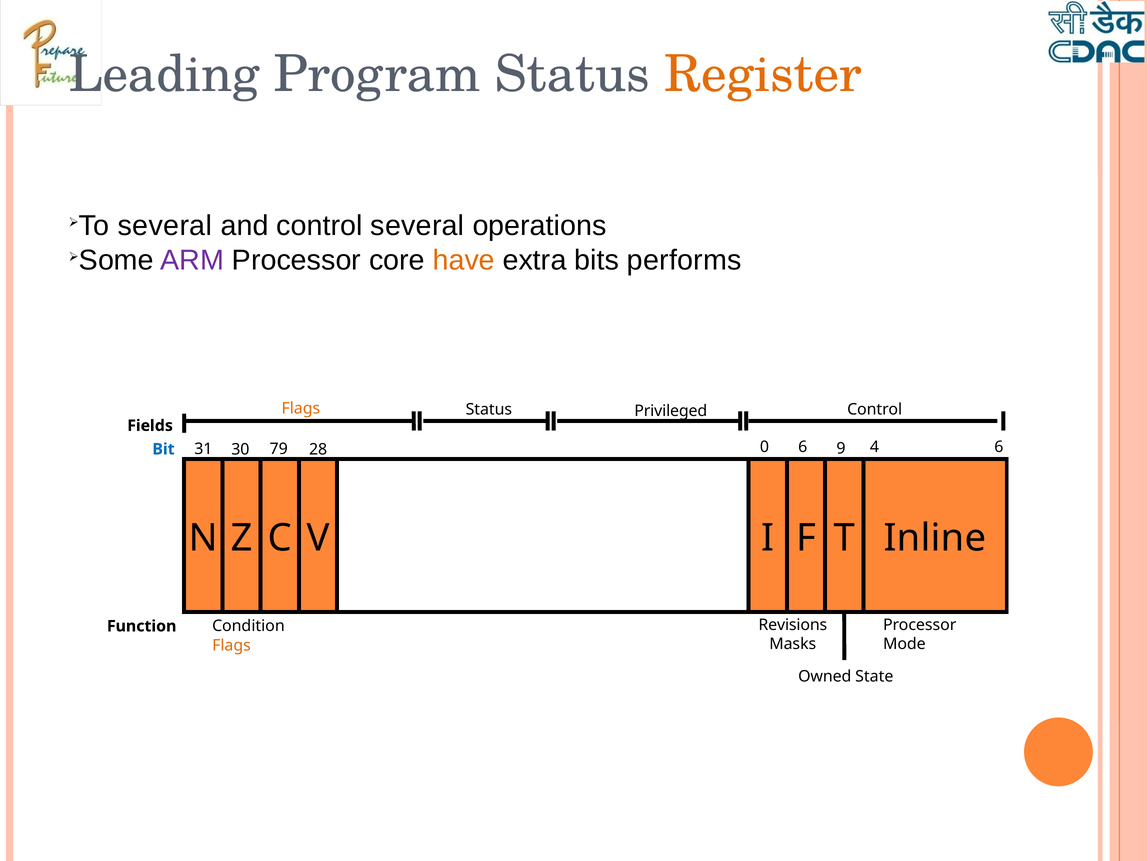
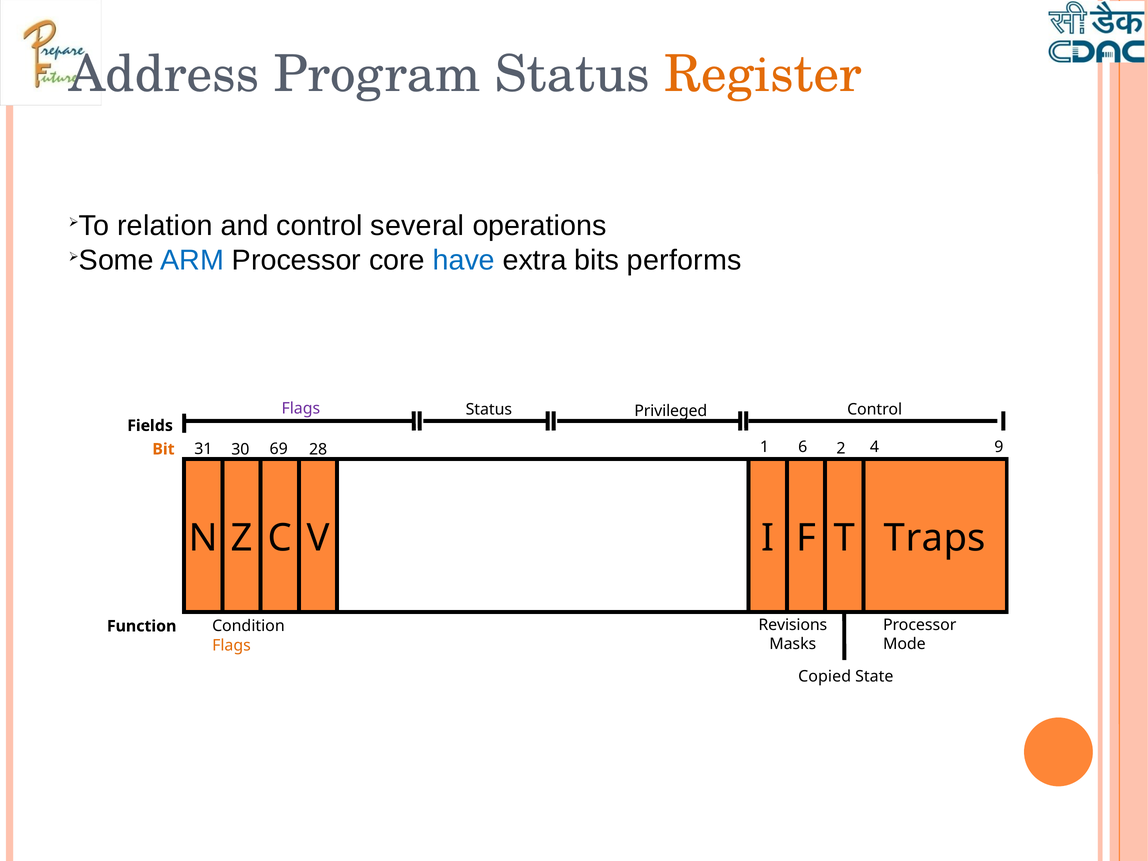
Leading: Leading -> Address (164, 74)
To several: several -> relation (165, 226)
ARM colour: purple -> blue (192, 260)
have colour: orange -> blue (464, 260)
Flags colour: orange -> purple (301, 409)
79: 79 -> 69 (279, 449)
0: 0 -> 1 (764, 447)
9: 9 -> 2 (841, 448)
4 6: 6 -> 9 (999, 447)
Bit colour: blue -> orange (163, 449)
Inline: Inline -> Traps (935, 538)
Owned: Owned -> Copied (825, 676)
